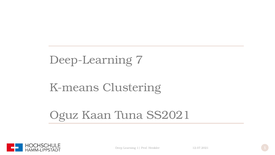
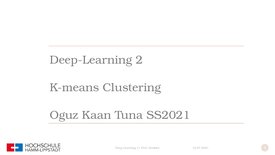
7: 7 -> 2 (139, 60)
